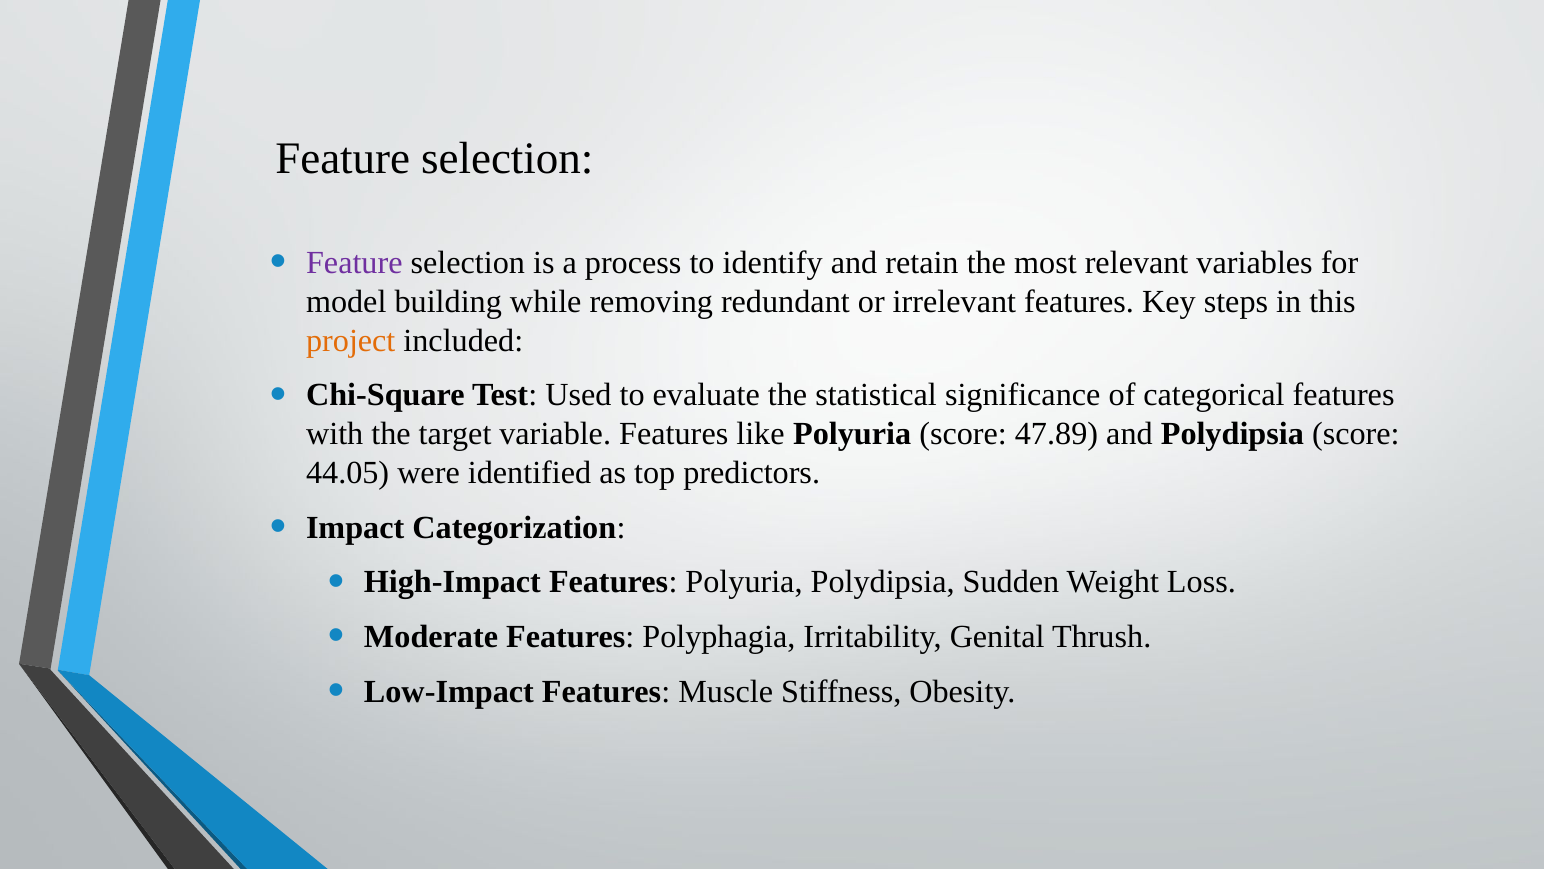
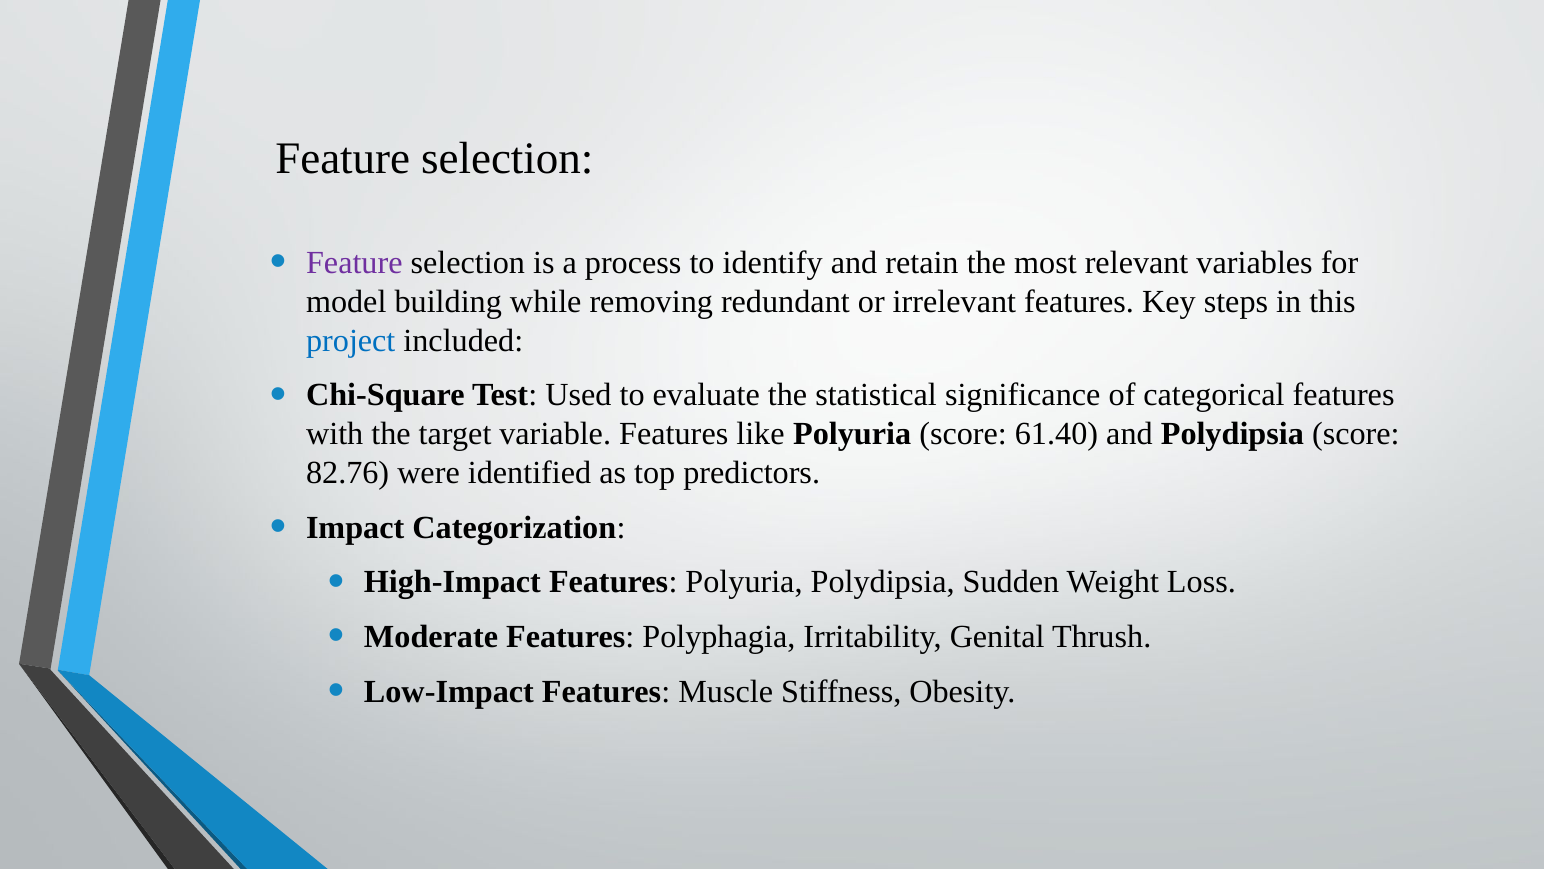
project colour: orange -> blue (351, 340)
47.89: 47.89 -> 61.40 (1056, 434)
44.05: 44.05 -> 82.76 (348, 472)
